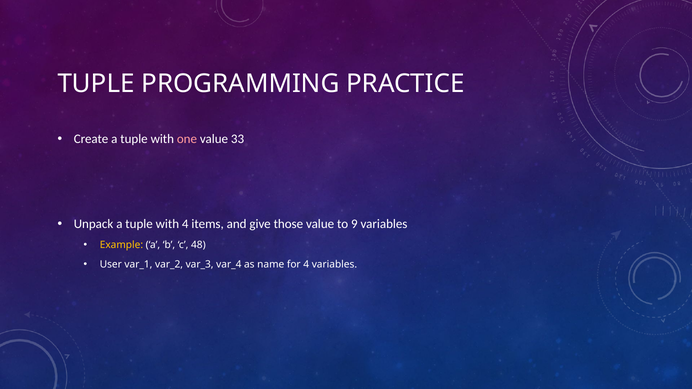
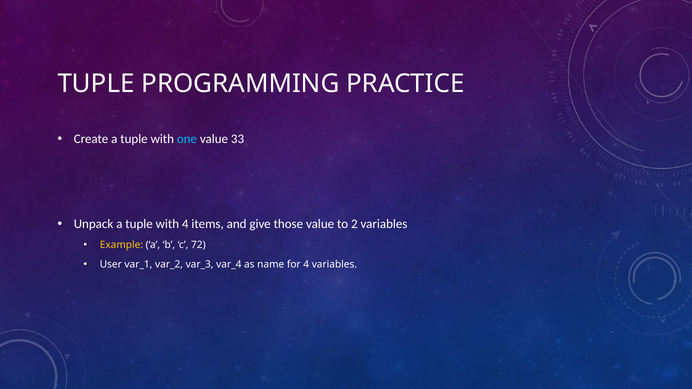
one colour: pink -> light blue (187, 139)
9: 9 -> 2 (354, 224)
48: 48 -> 72 (198, 245)
